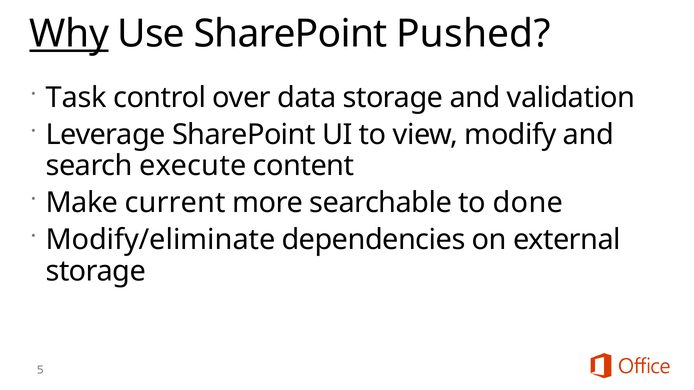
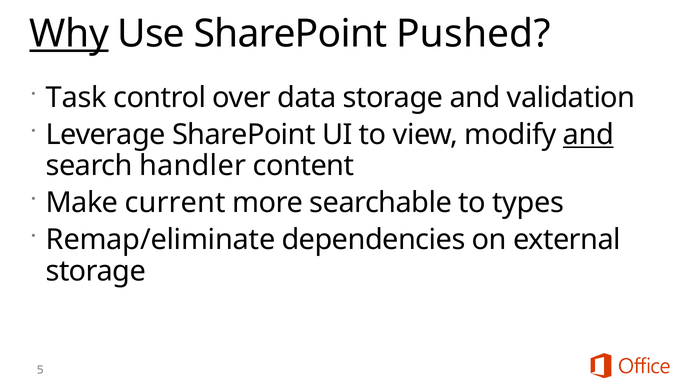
and underline: none -> present (588, 135)
execute: execute -> handler (193, 166)
done: done -> types (528, 203)
Modify/eliminate: Modify/eliminate -> Remap/eliminate (161, 240)
